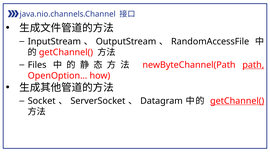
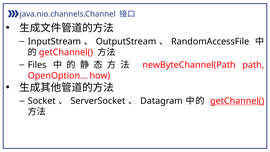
path underline: present -> none (253, 65)
